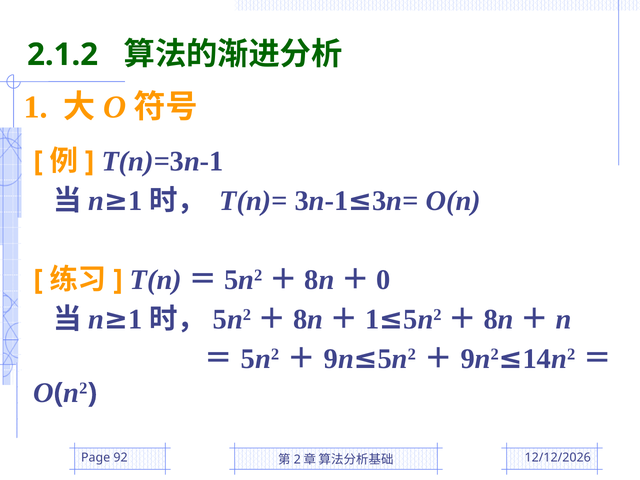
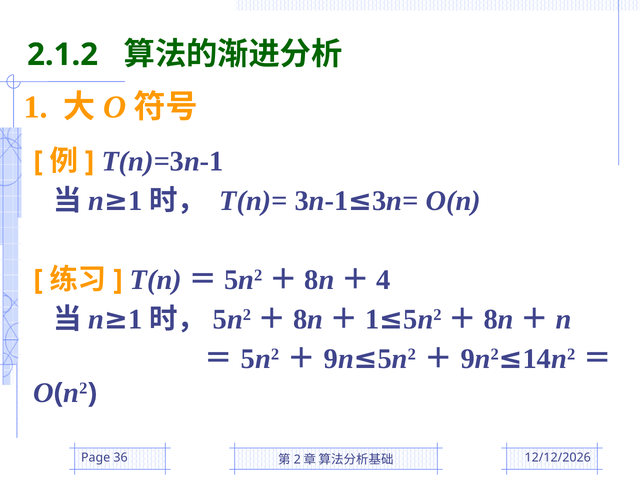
0: 0 -> 4 (384, 280)
92: 92 -> 36 (121, 457)
